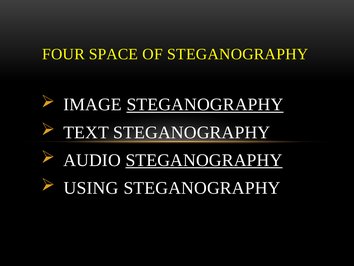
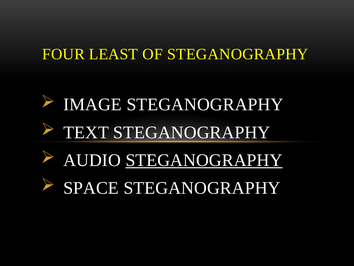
SPACE: SPACE -> LEAST (113, 54)
STEGANOGRAPHY underline: present -> none (205, 104)
USING: USING -> SPACE (91, 188)
